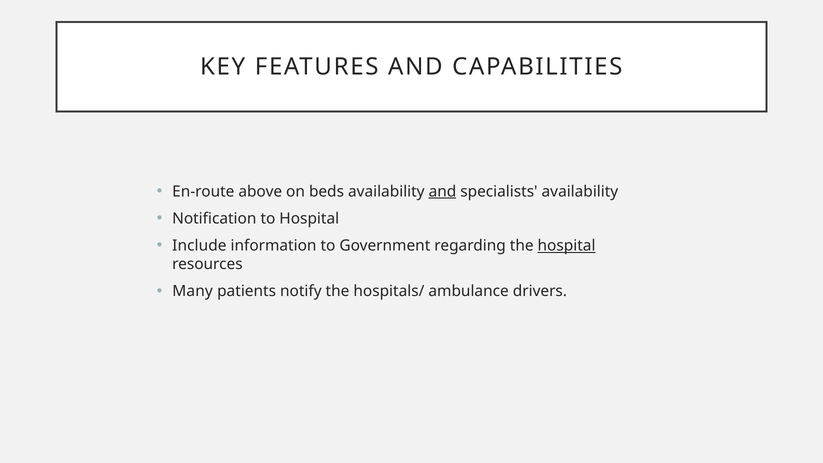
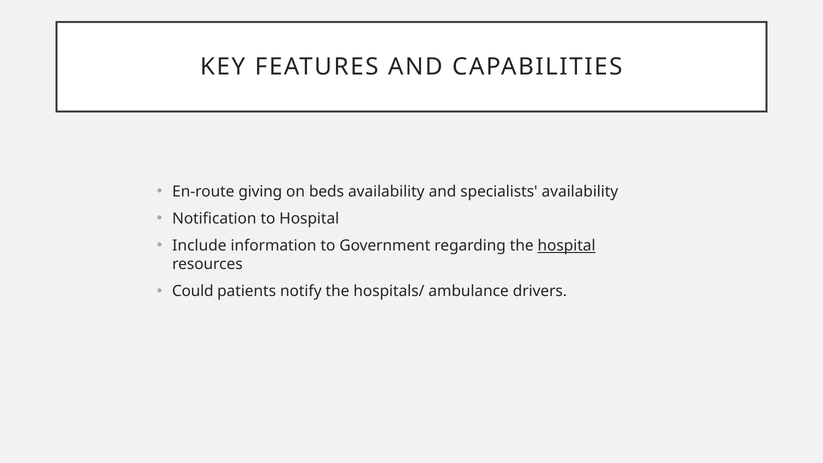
above: above -> giving (260, 192)
and underline: present -> none (442, 192)
Many: Many -> Could (193, 291)
